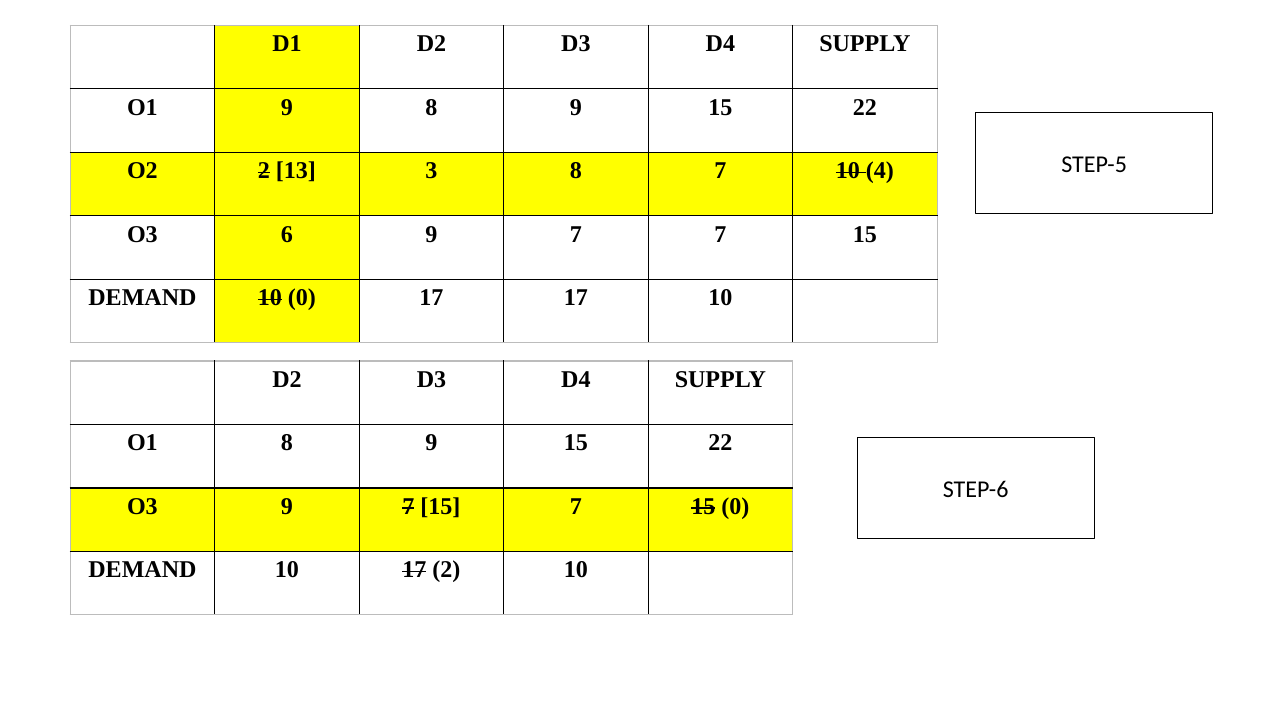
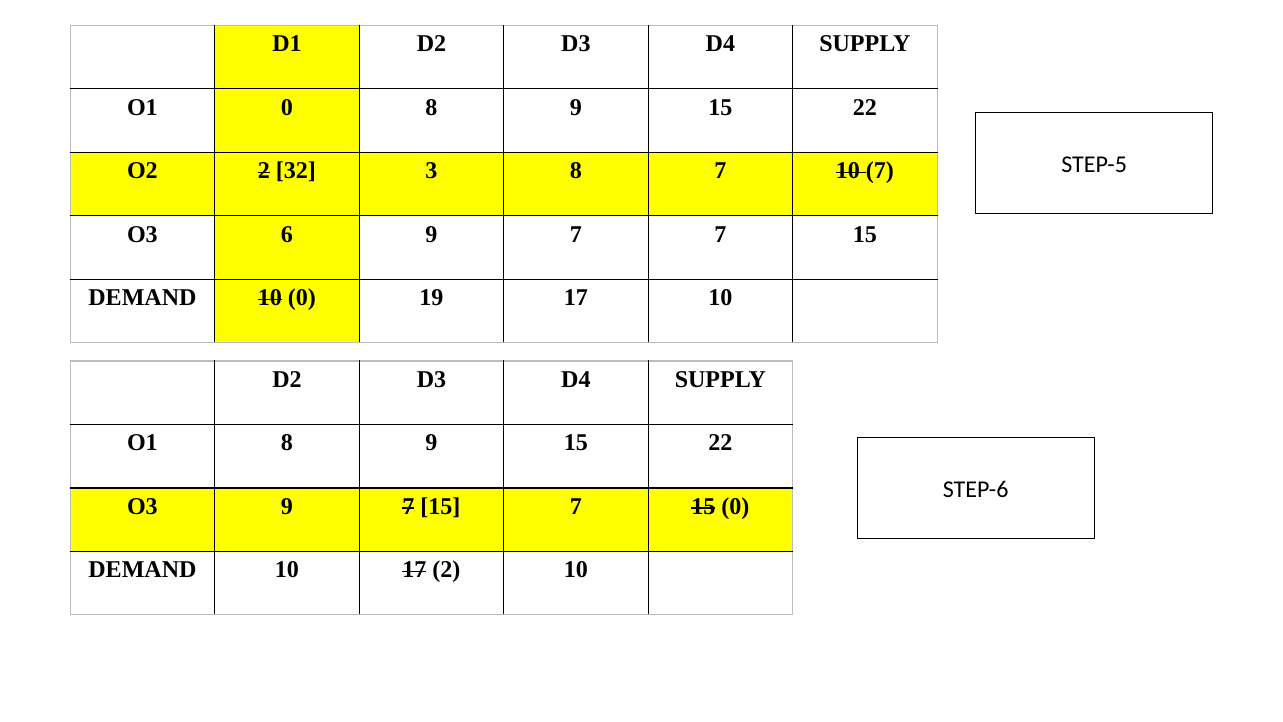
O1 9: 9 -> 0 (287, 107)
13: 13 -> 32 (296, 171)
10 4: 4 -> 7 (880, 171)
0 17: 17 -> 19 (431, 298)
